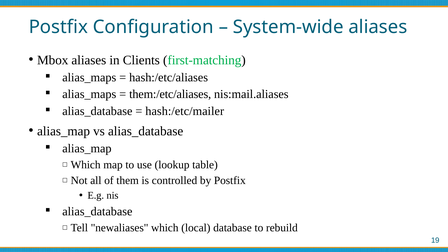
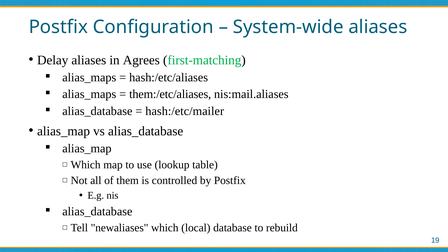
Mbox: Mbox -> Delay (53, 60)
Clients: Clients -> Agrees (141, 60)
